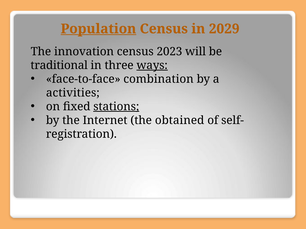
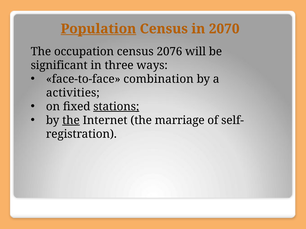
2029: 2029 -> 2070 (224, 29)
innovation: innovation -> occupation (84, 52)
2023: 2023 -> 2076 (169, 52)
traditional: traditional -> significant (59, 65)
ways underline: present -> none (152, 65)
the underline: none -> present (71, 121)
obtained: obtained -> marriage (180, 121)
